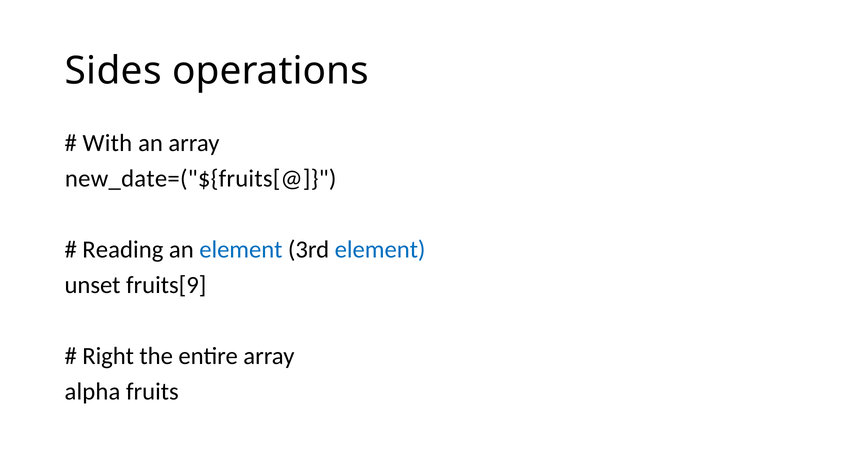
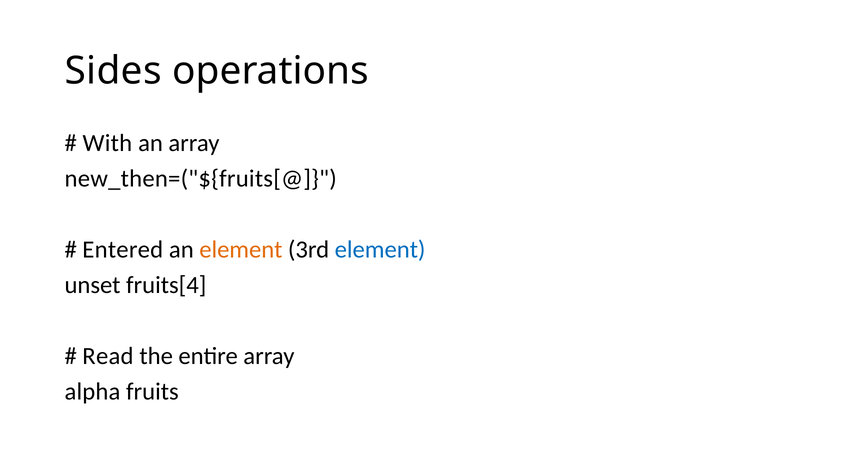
new_date=("${fruits[@: new_date=("${fruits[@ -> new_then=("${fruits[@ (201, 179)
Reading: Reading -> Entered (123, 250)
element colour: blue -> orange (241, 250)
fruits[9: fruits[9 -> fruits[4 (166, 285)
Right: Right -> Read (108, 356)
